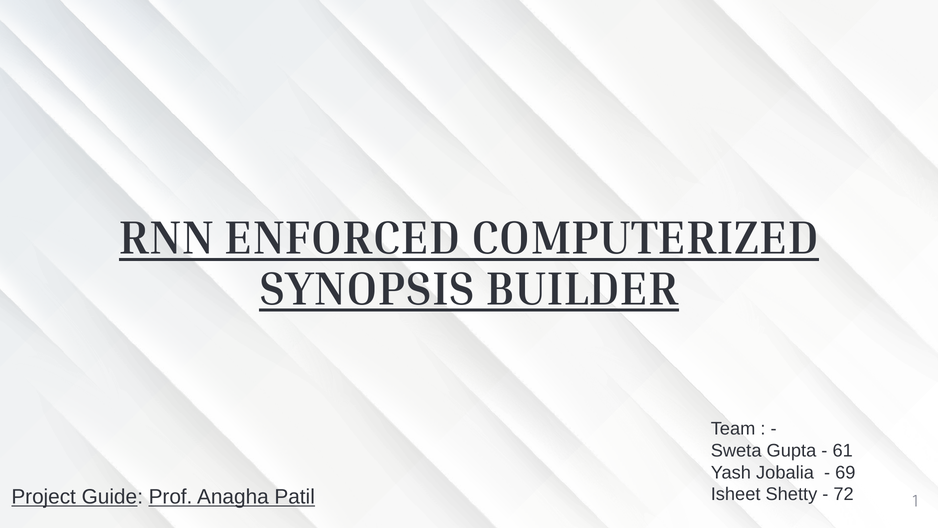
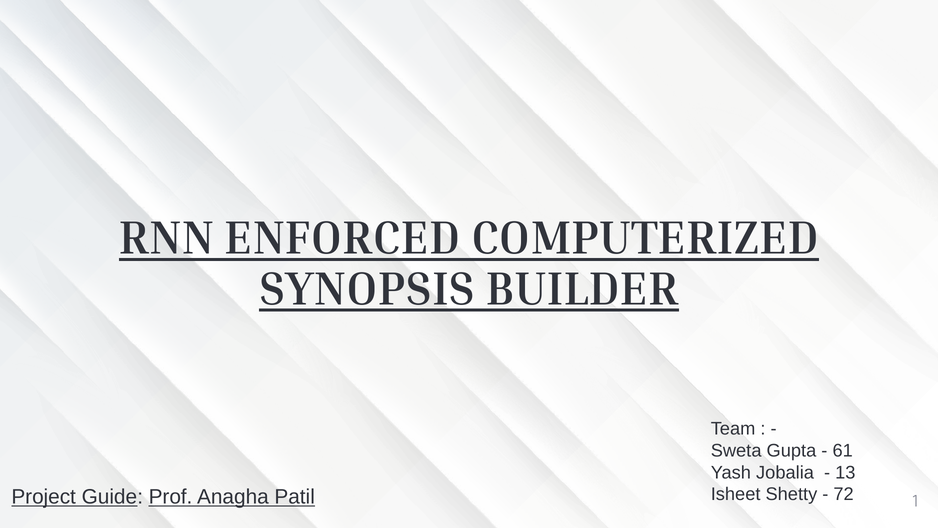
69: 69 -> 13 (845, 472)
